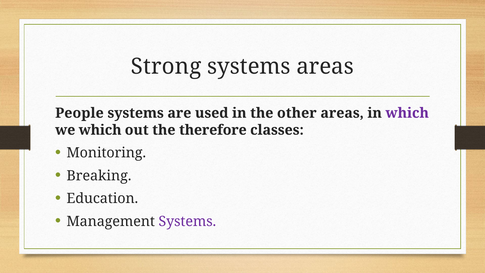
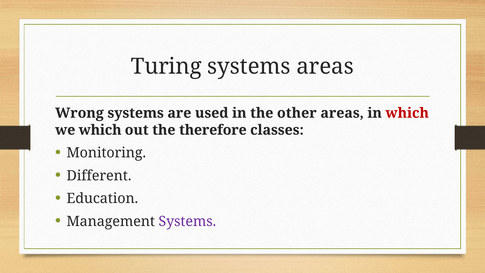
Strong: Strong -> Turing (166, 67)
People: People -> Wrong (79, 113)
which colour: purple -> red (407, 113)
Breaking: Breaking -> Different (99, 176)
